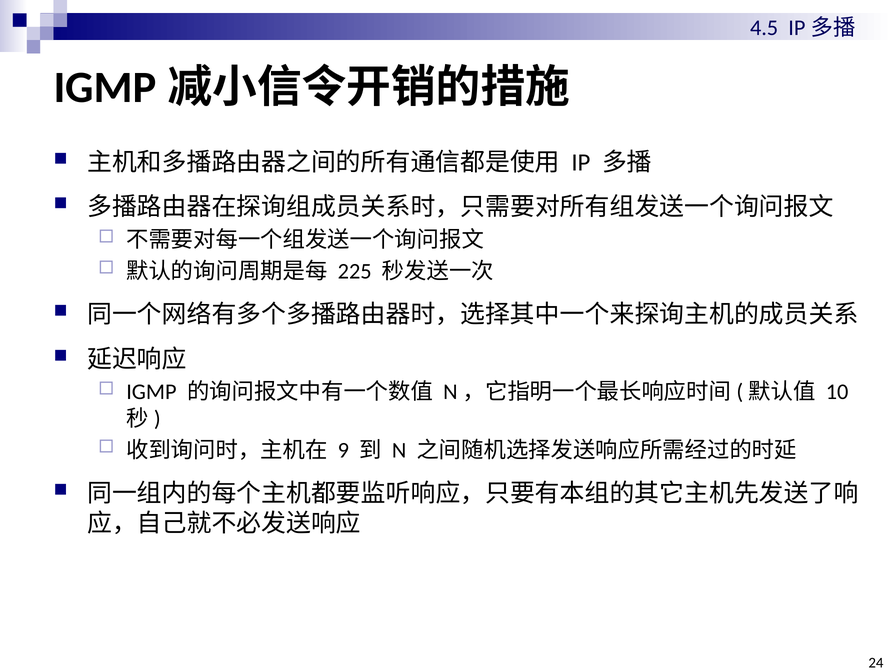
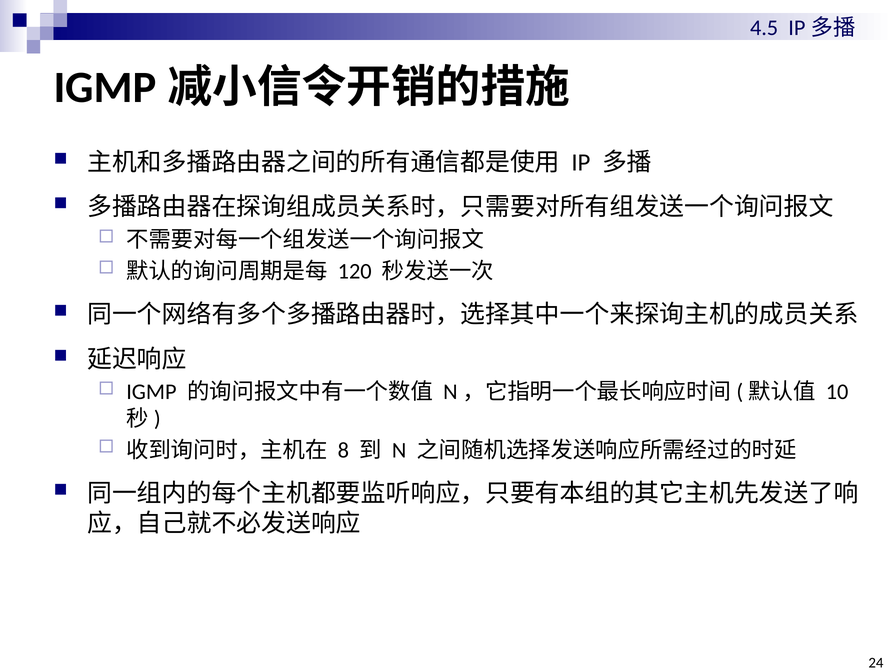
225: 225 -> 120 (355, 271)
9: 9 -> 8 (343, 450)
